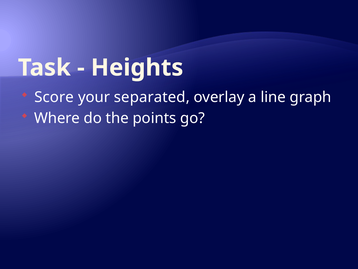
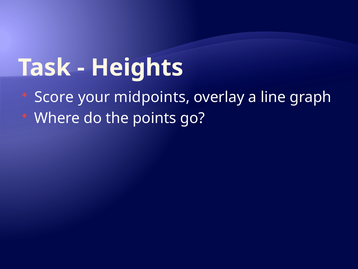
separated: separated -> midpoints (152, 97)
